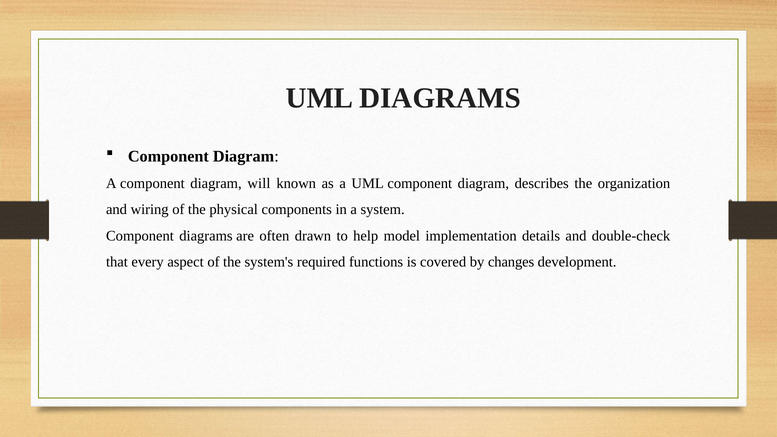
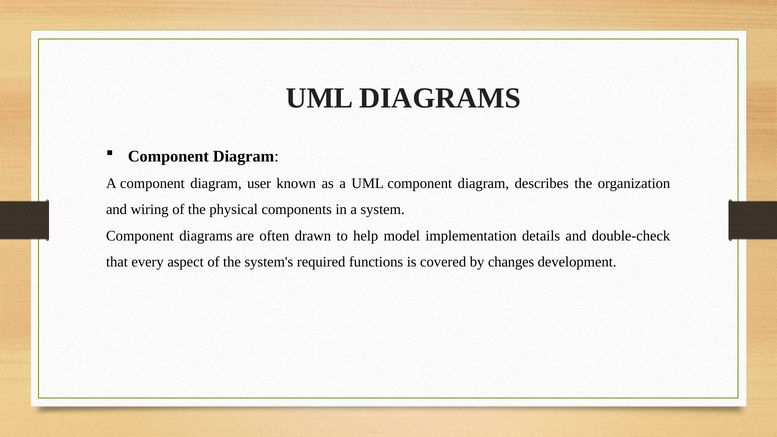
will: will -> user (259, 183)
